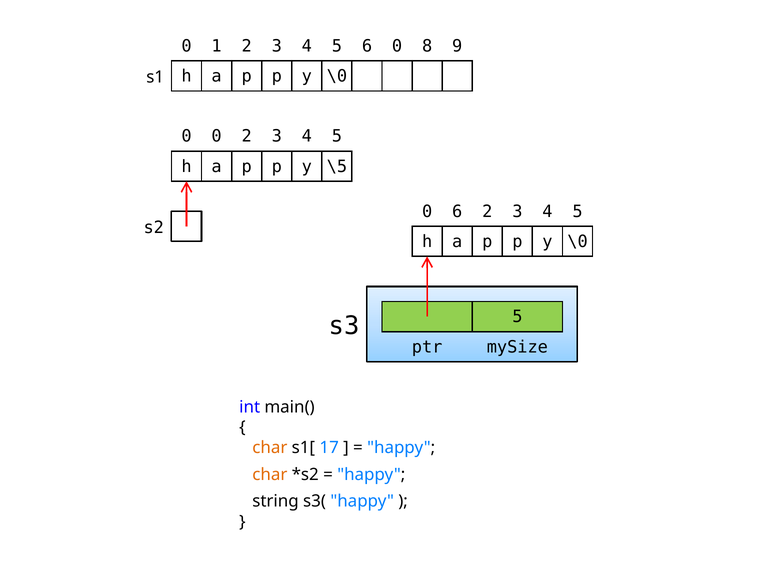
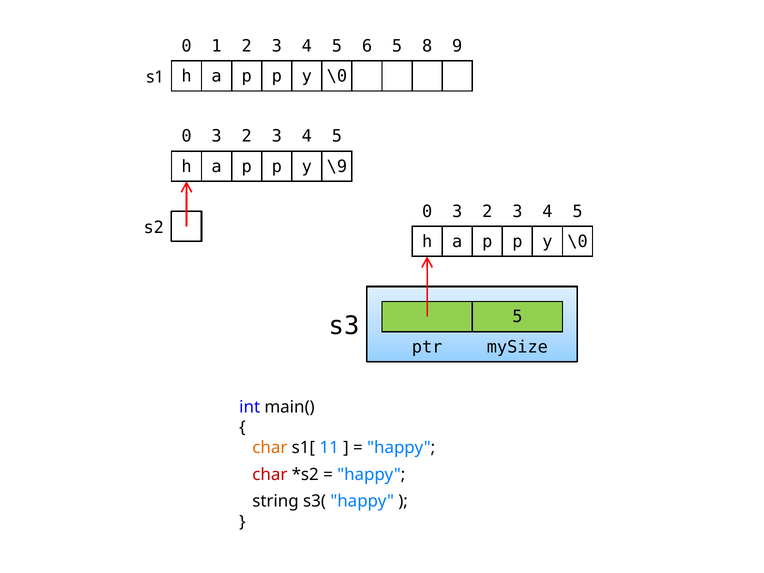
6 0: 0 -> 5 (397, 46)
0: 0 -> 3 (217, 136)
\5: \5 -> \9 (337, 166)
6: 6 -> 3 (457, 212)
17: 17 -> 11 (329, 448)
char colour: orange -> red (270, 474)
